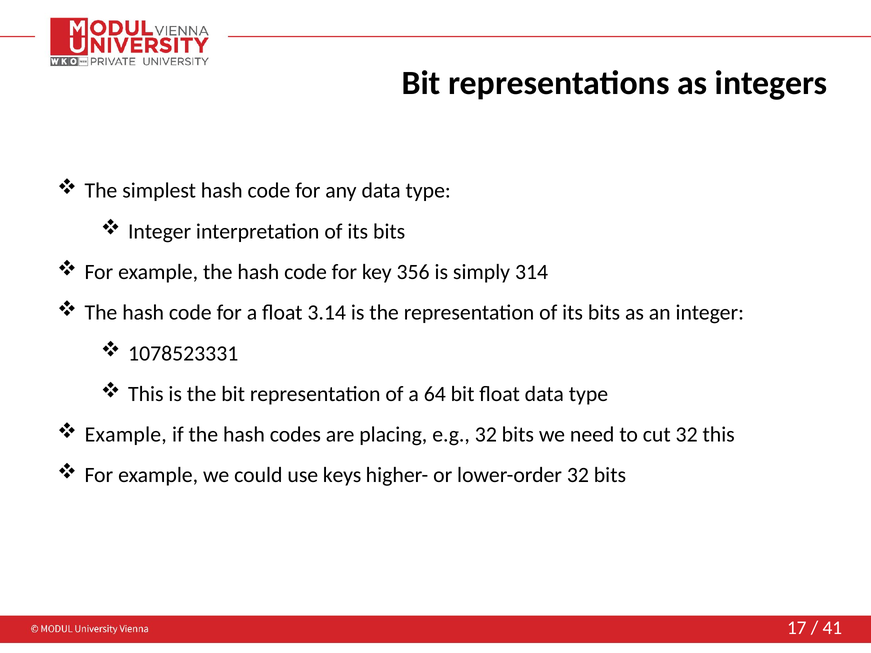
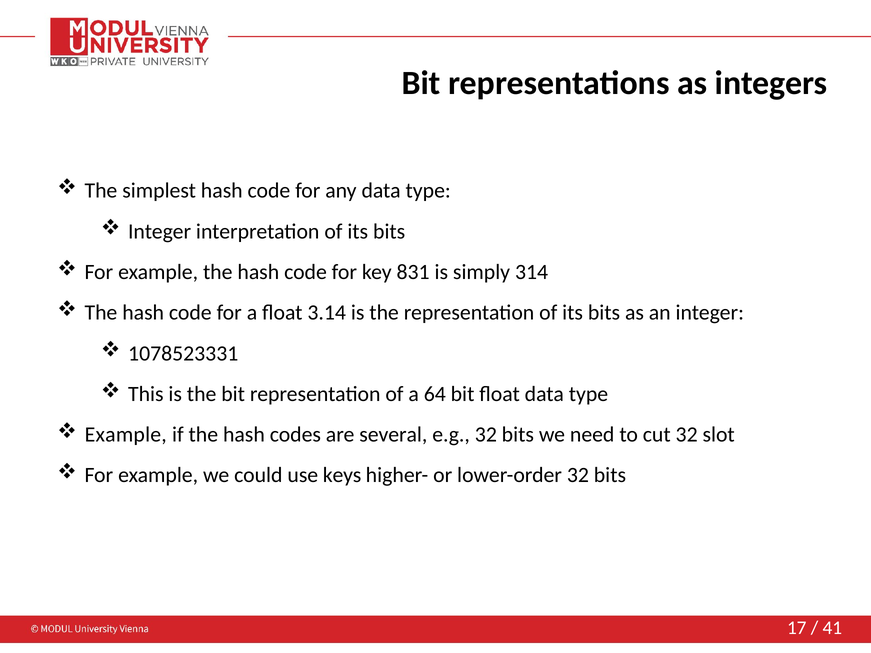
356: 356 -> 831 (413, 272)
placing: placing -> several (393, 435)
32 this: this -> slot (719, 435)
